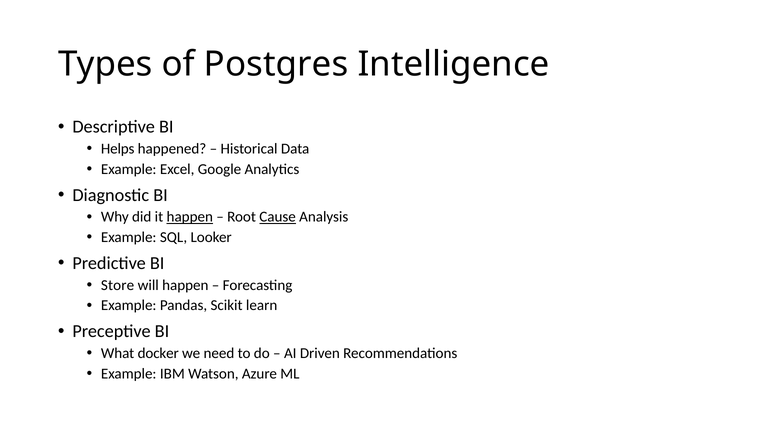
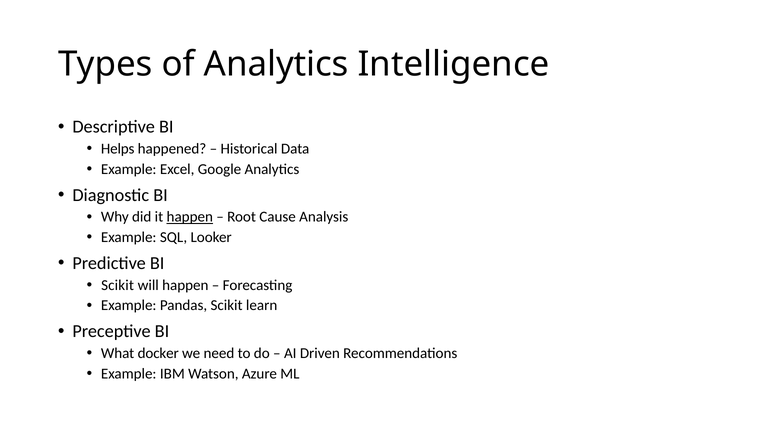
of Postgres: Postgres -> Analytics (276, 64)
Cause underline: present -> none (278, 217)
Store: Store -> Scikit (118, 285)
